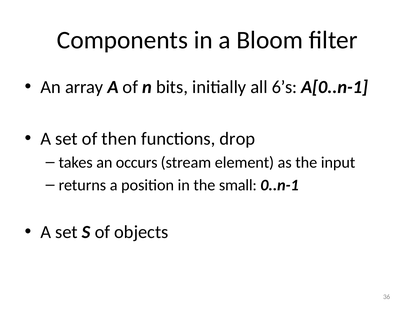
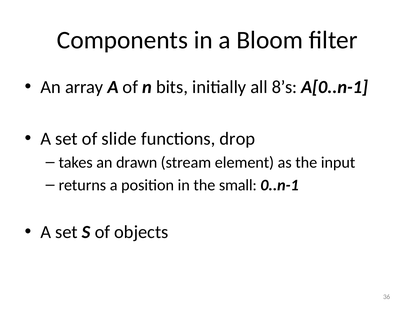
6’s: 6’s -> 8’s (284, 87)
then: then -> slide (119, 139)
occurs: occurs -> drawn (137, 163)
